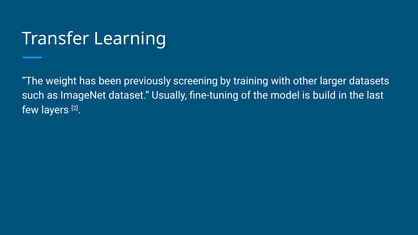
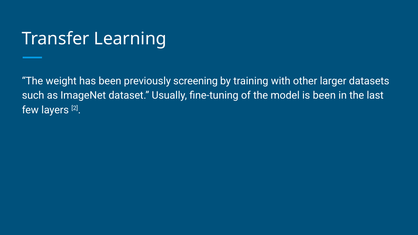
is build: build -> been (324, 96)
